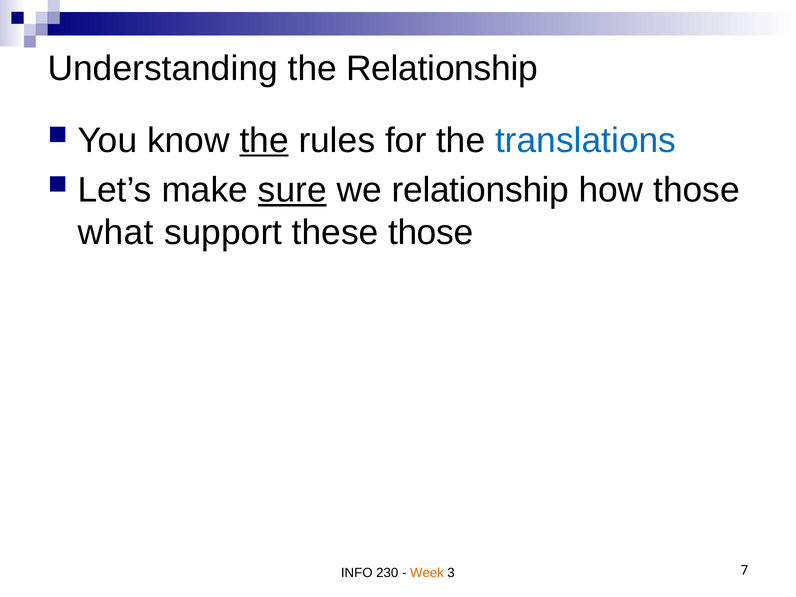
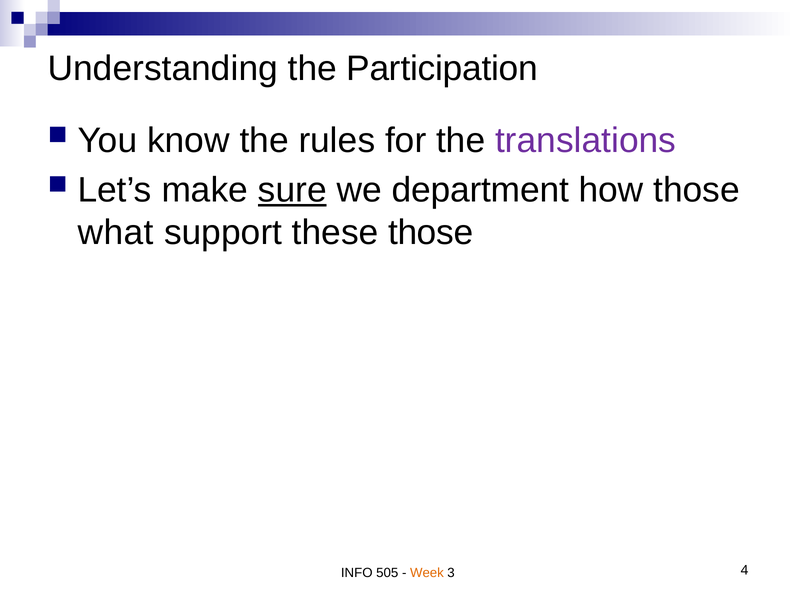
the Relationship: Relationship -> Participation (442, 69)
the underline: present -> none (264, 140)
translations colour: blue -> purple (586, 140)
we relationship: relationship -> department (480, 190)
230: 230 -> 505 (387, 573)
7: 7 -> 4 (744, 571)
